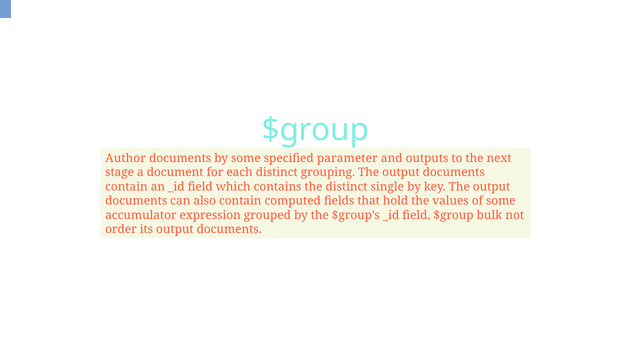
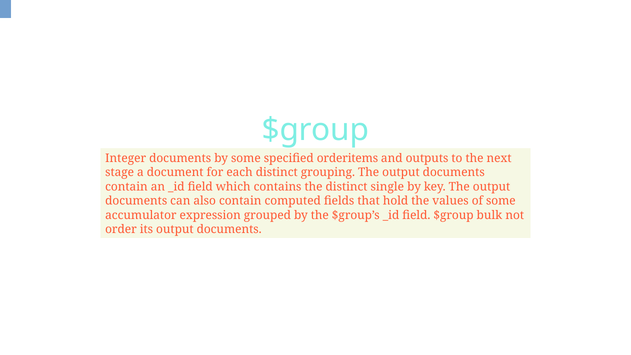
Author: Author -> Integer (126, 158)
parameter: parameter -> orderitems (347, 158)
